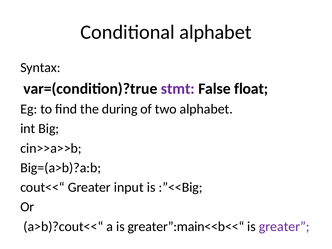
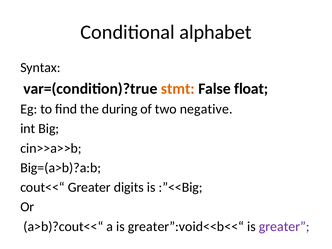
stmt colour: purple -> orange (178, 89)
two alphabet: alphabet -> negative (206, 109)
input: input -> digits (129, 187)
greater”:main<<b<<“: greater”:main<<b<<“ -> greater”:void<<b<<“ (186, 226)
